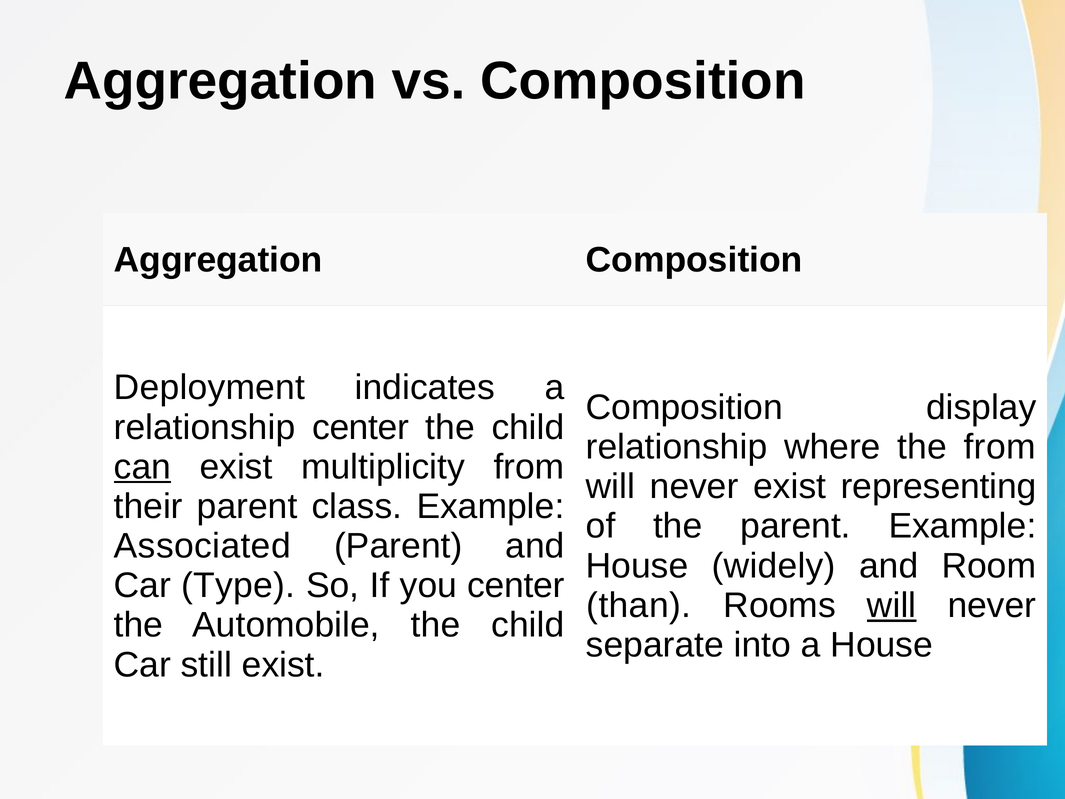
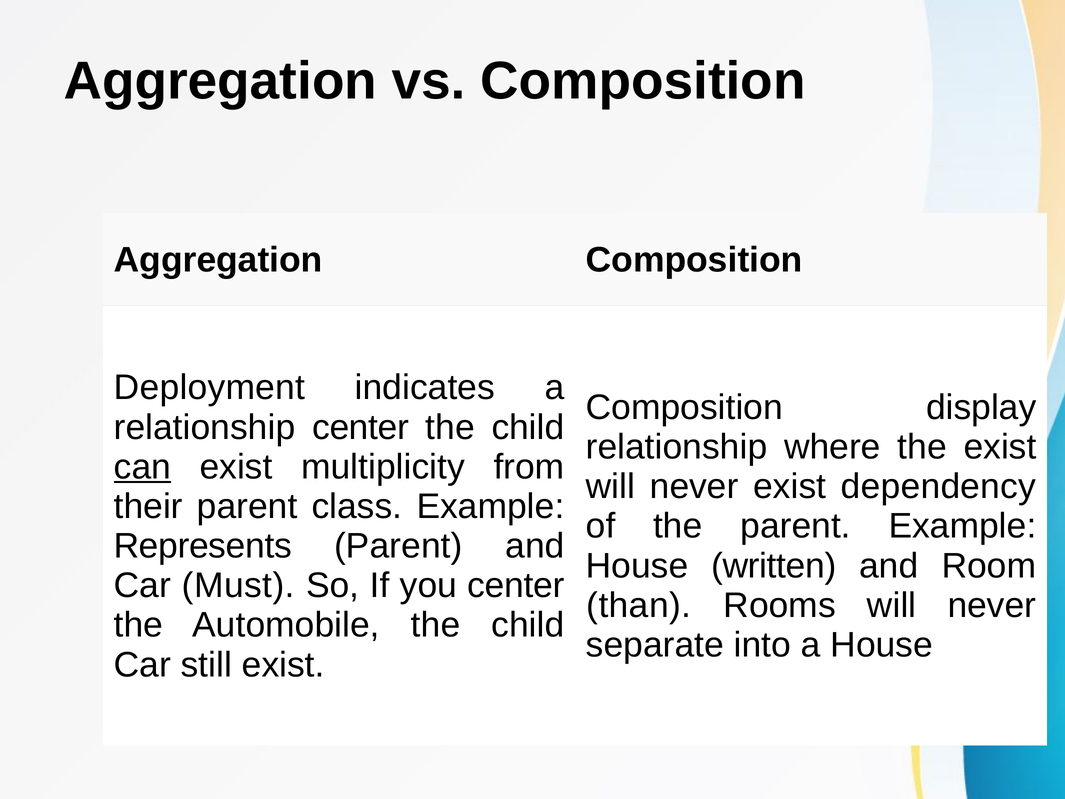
the from: from -> exist (1000, 447)
representing: representing -> dependency (938, 487)
Associated: Associated -> Represents (203, 546)
widely: widely -> written (774, 566)
Type: Type -> Must (238, 585)
will underline: present -> none (892, 605)
